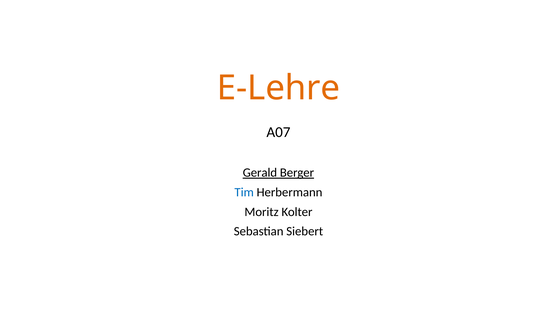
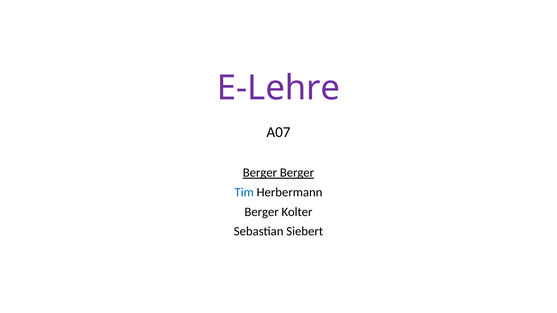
E-Lehre colour: orange -> purple (279, 88)
Gerald: Gerald -> Berger (260, 173)
Moritz: Moritz -> Berger (262, 212)
